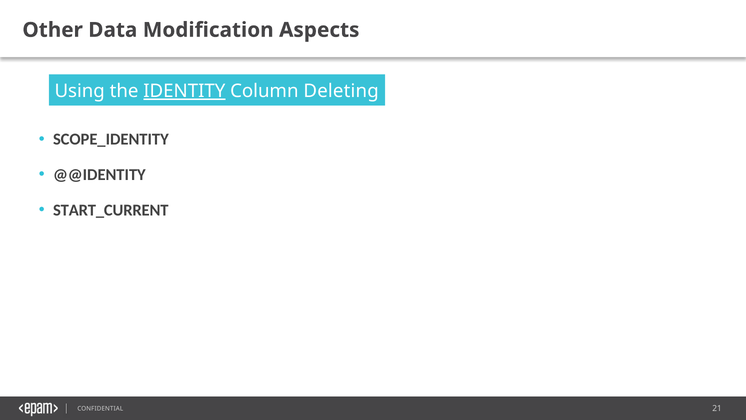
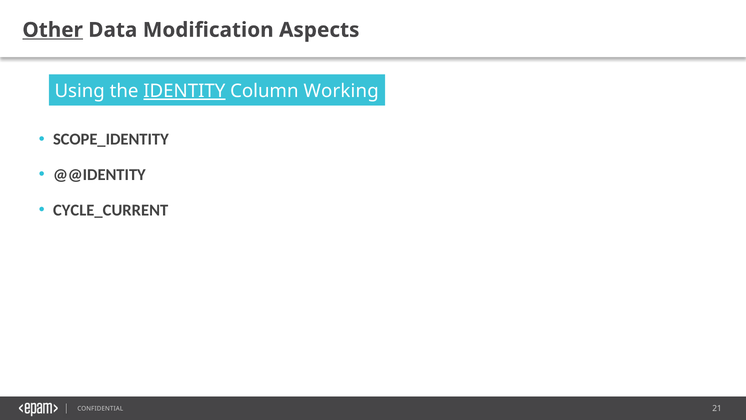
Other underline: none -> present (53, 30)
Deleting: Deleting -> Working (341, 91)
START_CURRENT: START_CURRENT -> CYCLE_CURRENT (111, 210)
